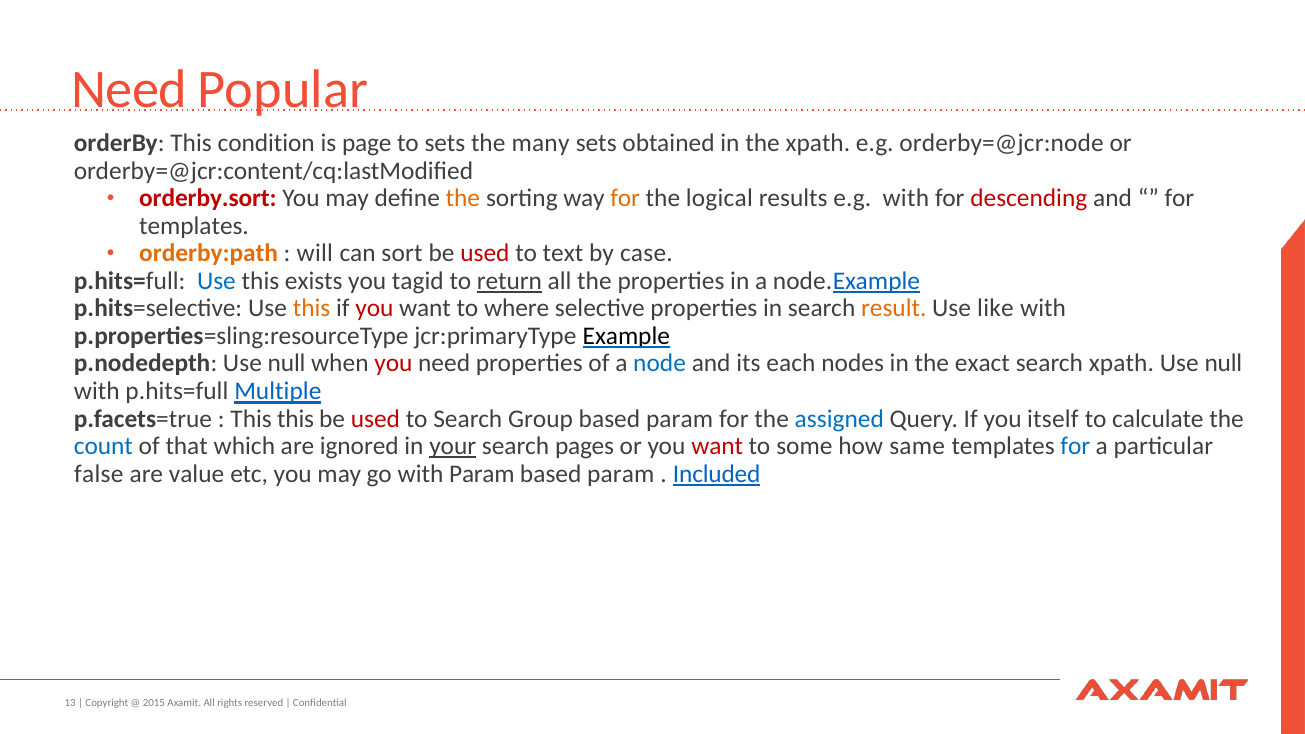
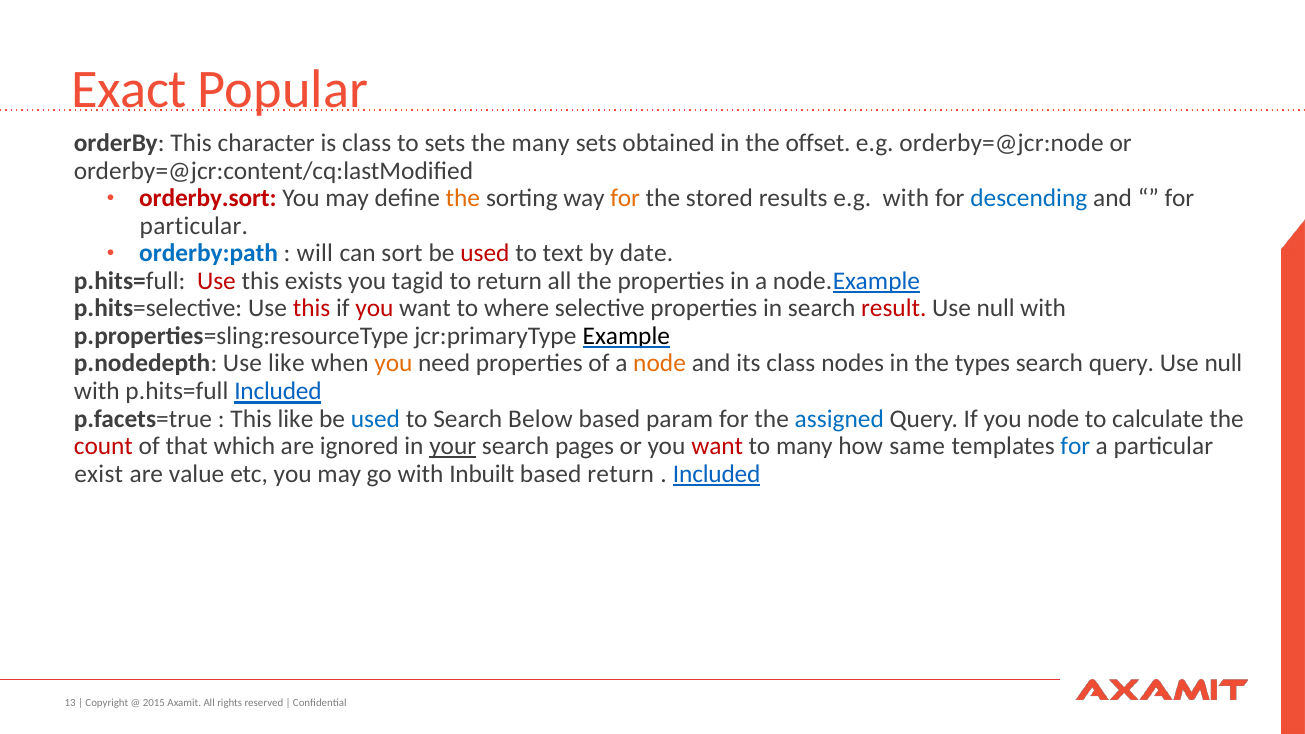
Need: Need -> Exact (129, 90)
condition: condition -> character (266, 143)
is page: page -> class (367, 143)
the xpath: xpath -> offset (818, 143)
logical: logical -> stored (719, 198)
descending colour: red -> blue (1029, 198)
templates: templates -> particular (194, 226)
orderby:path colour: orange -> blue (209, 253)
case: case -> date (646, 253)
Use colour: blue -> red (216, 281)
return underline: present -> none (509, 281)
this colour: orange -> red (312, 308)
result colour: orange -> red (894, 308)
like: like -> null (996, 308)
p.nodedepth Use null: null -> like (286, 364)
you colour: red -> orange (393, 364)
node colour: blue -> orange (660, 364)
its each: each -> class (791, 364)
exact: exact -> types (982, 364)
search xpath: xpath -> query (1121, 364)
p.hits=full Multiple: Multiple -> Included (278, 391)
This this: this -> like (295, 419)
used colour: red -> blue (375, 419)
Group: Group -> Below (540, 419)
you itself: itself -> node (1053, 419)
count colour: blue -> red (103, 446)
to some: some -> many (804, 446)
false: false -> exist (99, 474)
with Param: Param -> Inbuilt (482, 474)
param: param -> return (621, 474)
